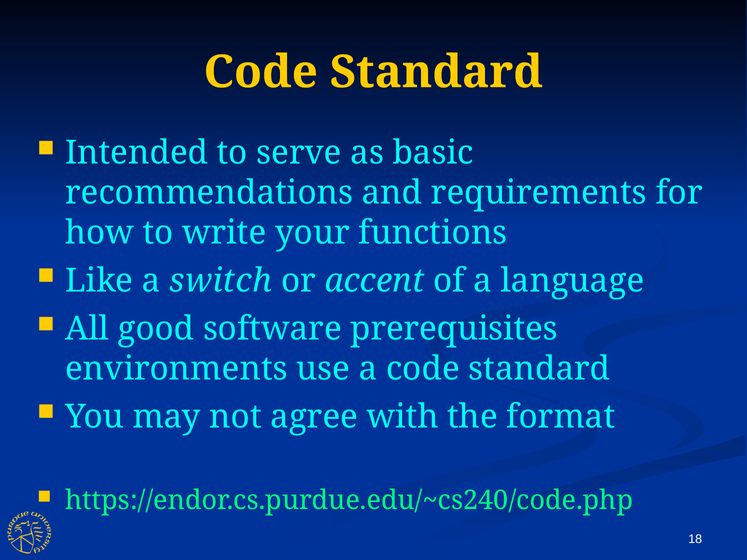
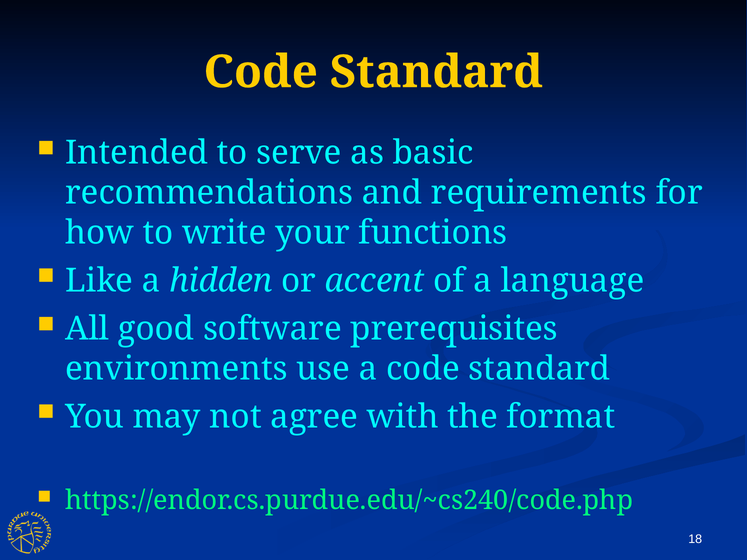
switch: switch -> hidden (221, 281)
